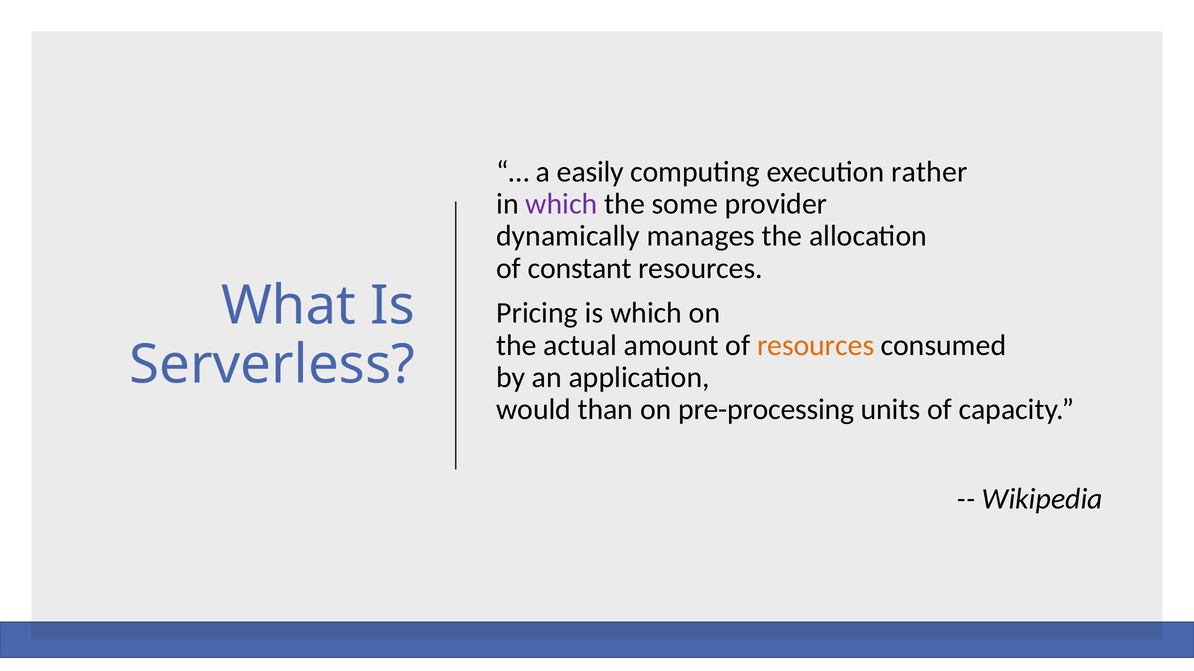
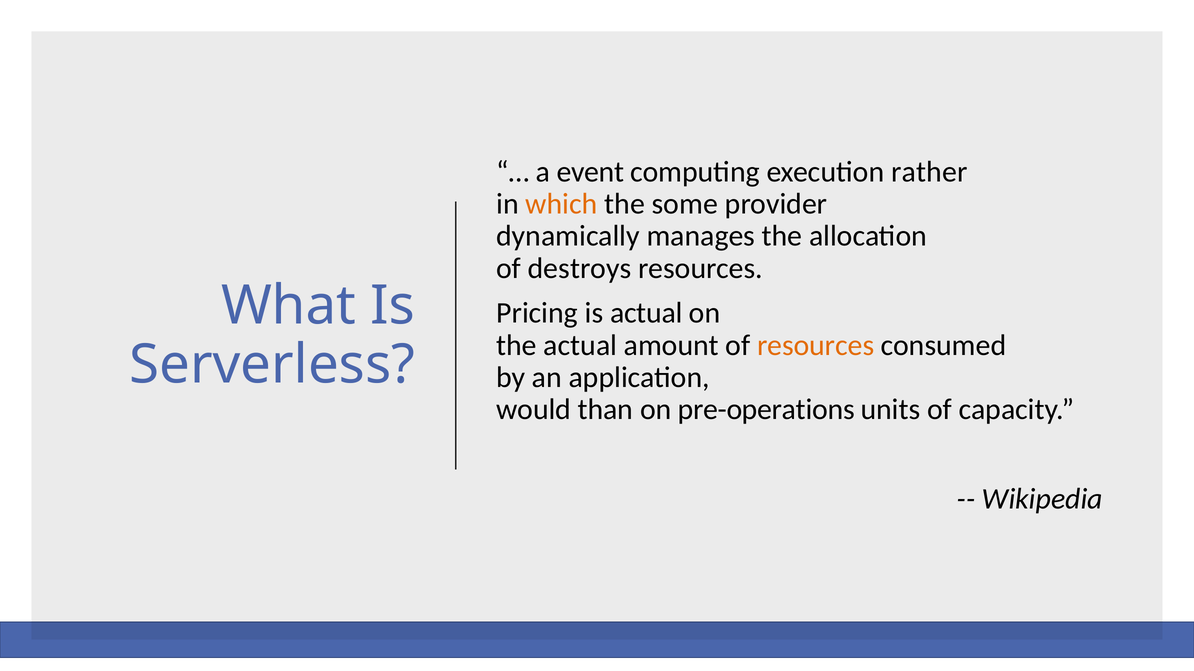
easily: easily -> event (590, 172)
which colour: purple -> orange (562, 204)
constant: constant -> destroys (580, 269)
is which: which -> actual (646, 313)
pre-processing: pre-processing -> pre-operations (766, 410)
